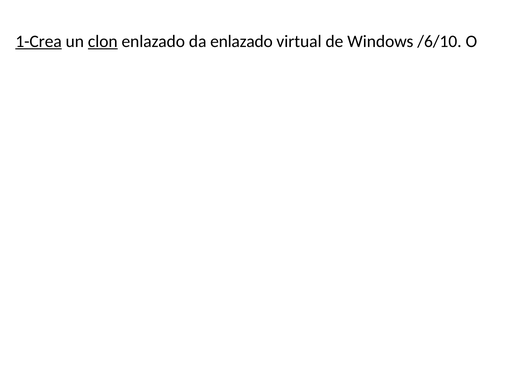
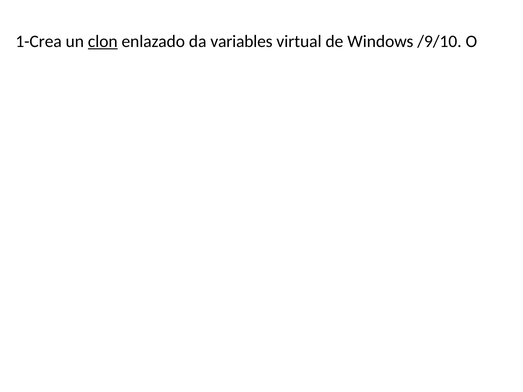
1-Crea underline: present -> none (39, 42)
da enlazado: enlazado -> variables (241, 42)
/6/10: /6/10 -> /9/10 (439, 42)
